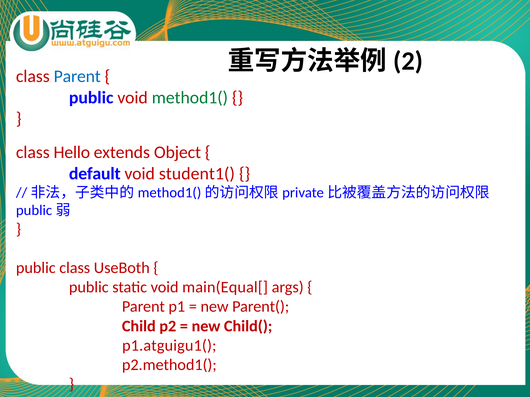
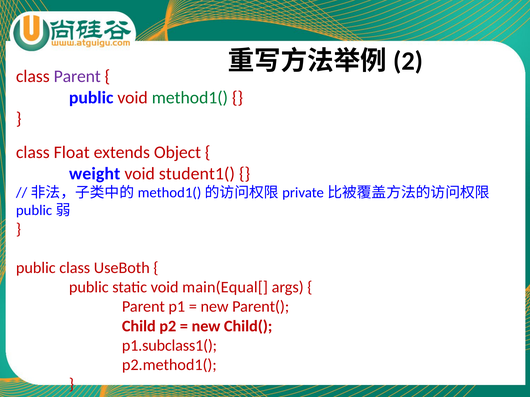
Parent colour: blue -> purple (77, 77)
Hello: Hello -> Float (72, 153)
default: default -> weight (95, 174)
p1.atguigu1(: p1.atguigu1( -> p1.subclass1( (169, 346)
